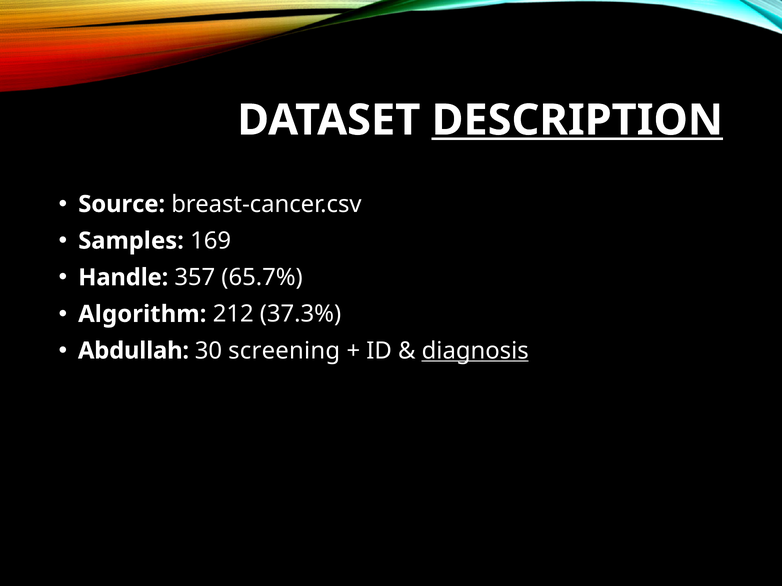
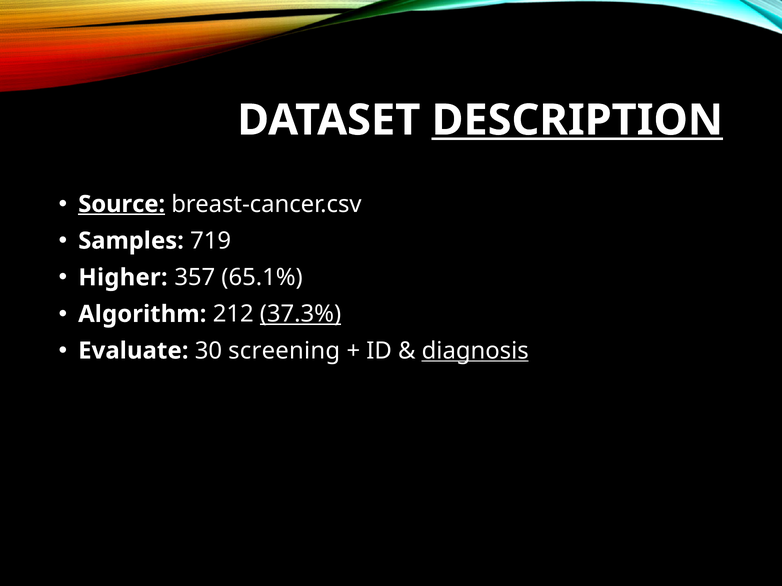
Source underline: none -> present (122, 204)
169: 169 -> 719 (211, 241)
Handle: Handle -> Higher (123, 278)
65.7%: 65.7% -> 65.1% (262, 278)
37.3% underline: none -> present (301, 314)
Abdullah: Abdullah -> Evaluate (133, 351)
